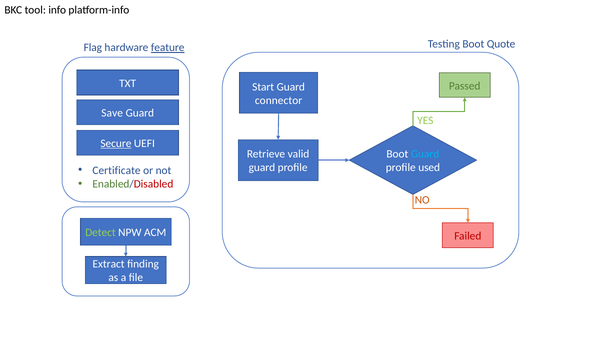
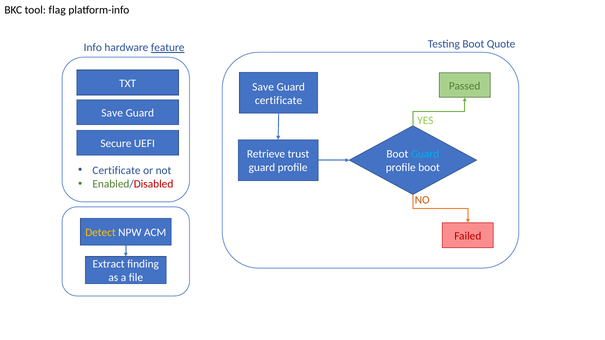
info: info -> flag (57, 10)
Flag: Flag -> Info (93, 48)
Start: Start -> Save (263, 87)
connector: connector -> certificate (279, 101)
Secure underline: present -> none (116, 144)
valid: valid -> trust (298, 154)
used: used -> boot (429, 168)
Detect colour: light green -> yellow (100, 233)
